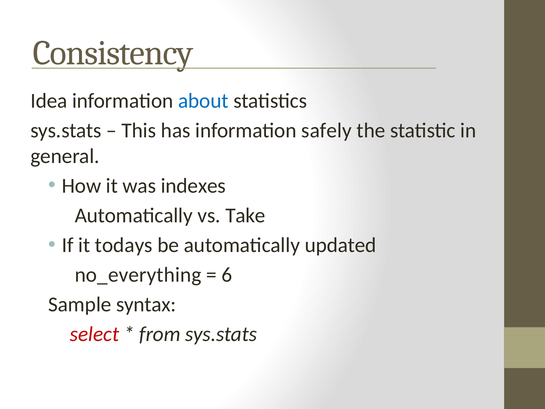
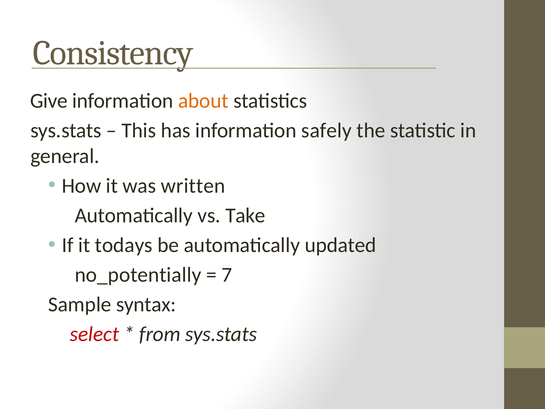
Idea: Idea -> Give (49, 101)
about colour: blue -> orange (203, 101)
indexes: indexes -> written (193, 186)
no_everything: no_everything -> no_potentially (138, 275)
6: 6 -> 7 (227, 275)
